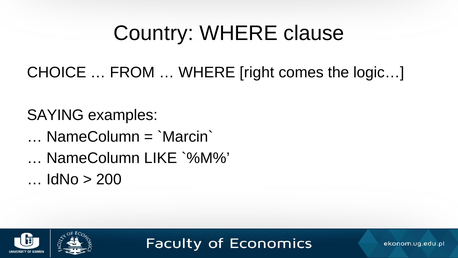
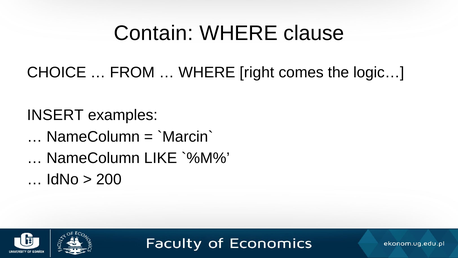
Country: Country -> Contain (154, 33)
SAYING: SAYING -> INSERT (55, 115)
